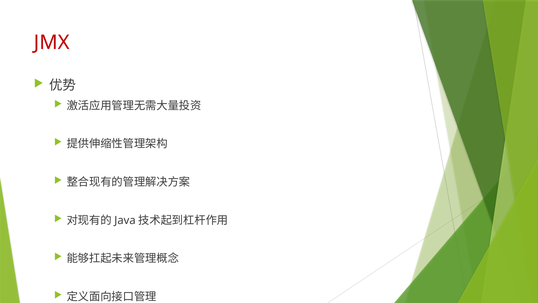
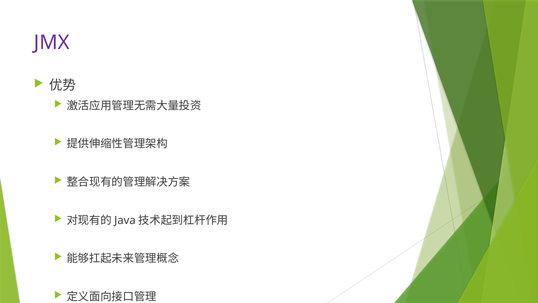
JMX colour: red -> purple (52, 42)
